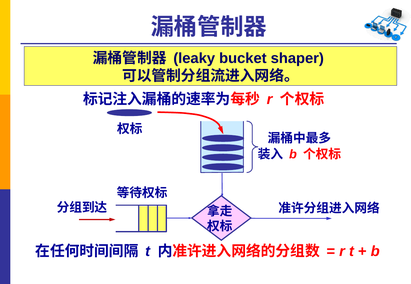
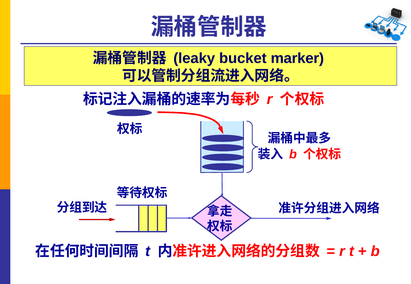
shaper: shaper -> marker (297, 58)
